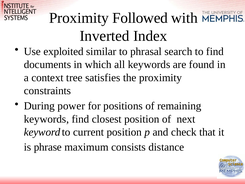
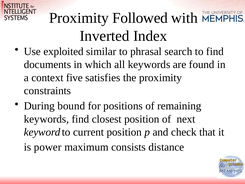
tree: tree -> five (74, 78)
power: power -> bound (71, 106)
phrase: phrase -> power (48, 147)
